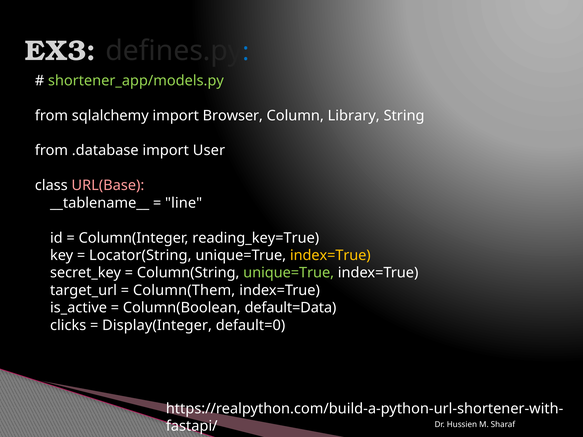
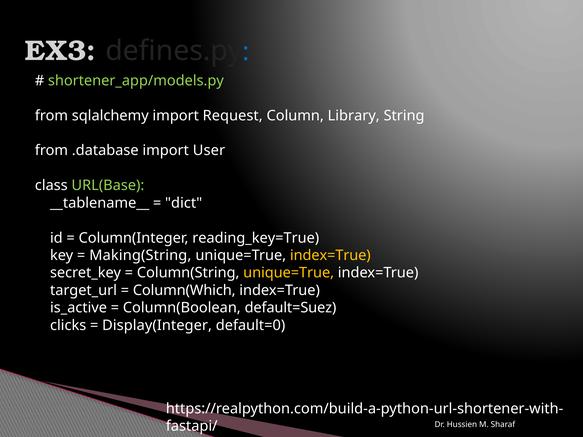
Browser: Browser -> Request (233, 116)
URL(Base colour: pink -> light green (108, 186)
line: line -> dict (184, 203)
Locator(String: Locator(String -> Making(String (140, 256)
unique=True colour: light green -> yellow (289, 273)
Column(Them: Column(Them -> Column(Which (184, 291)
default=Data: default=Data -> default=Suez (290, 308)
